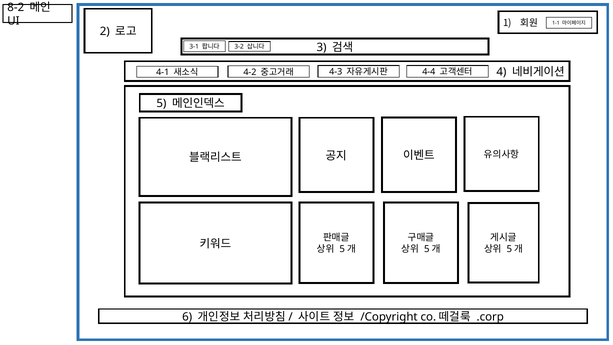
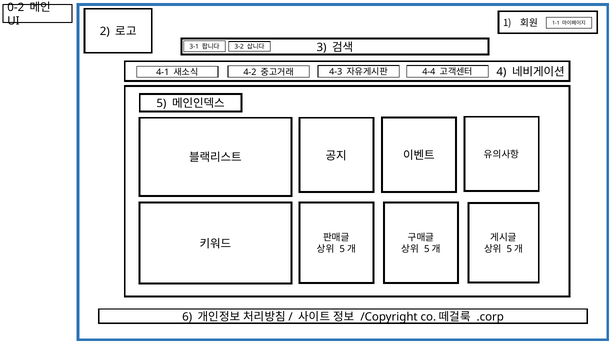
8-2: 8-2 -> 0-2 (16, 7)
